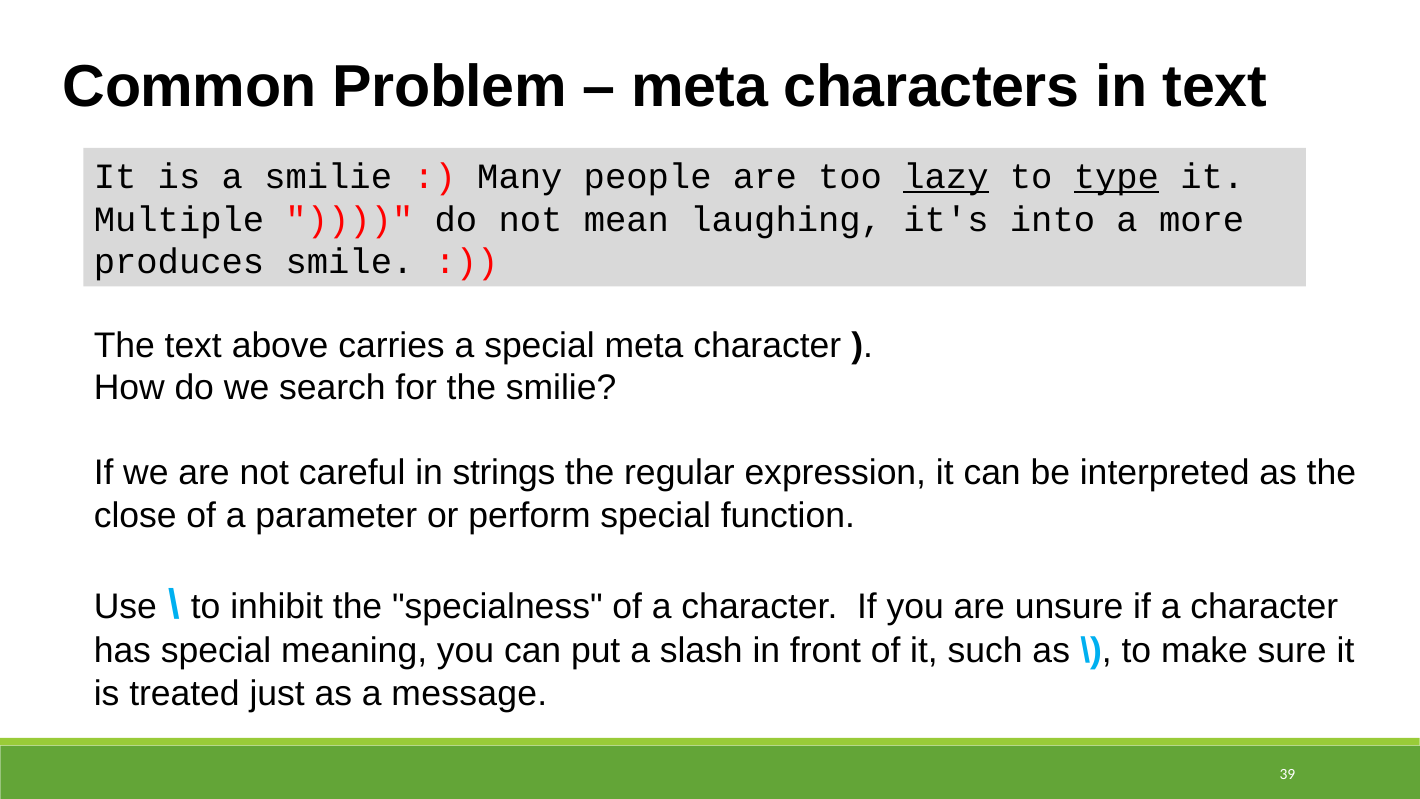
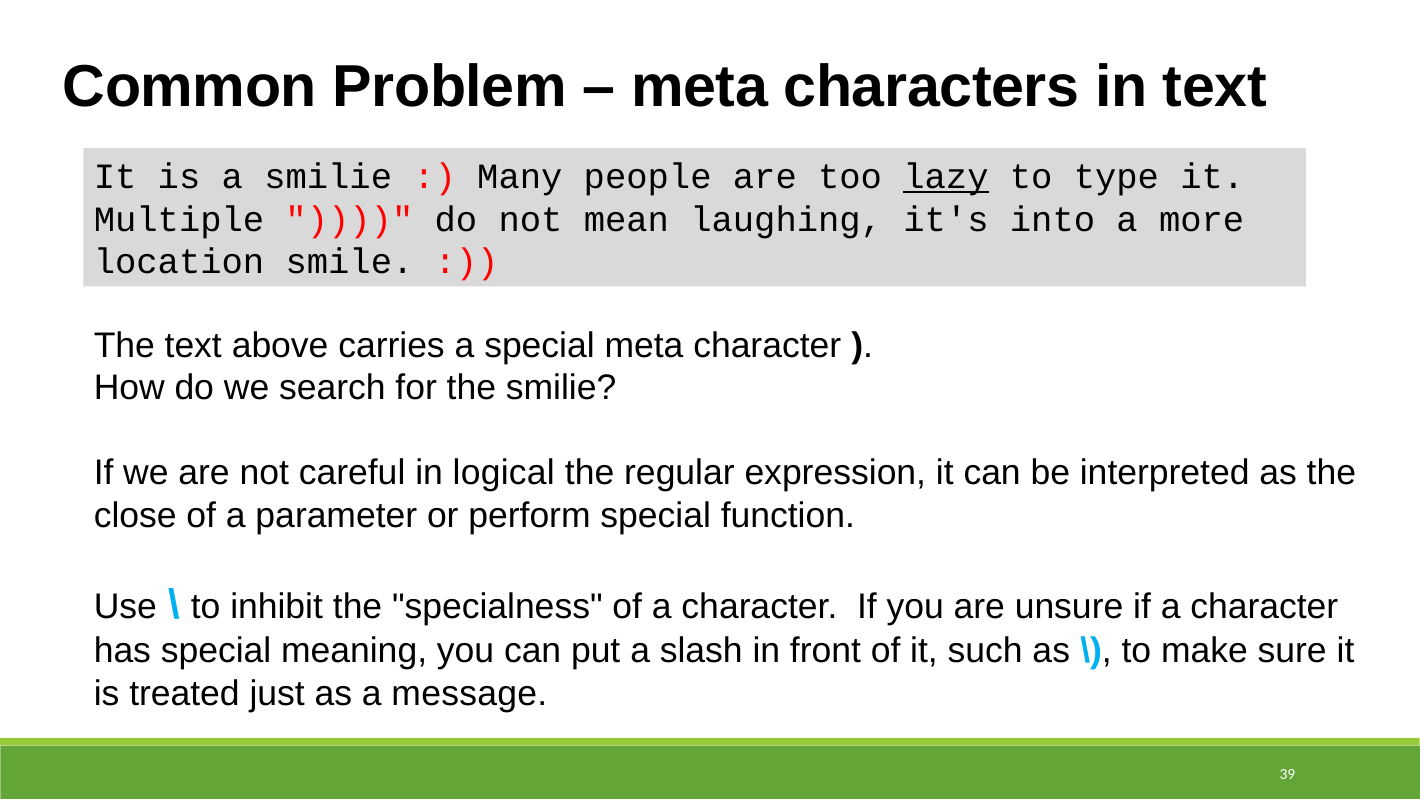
type underline: present -> none (1116, 177)
produces: produces -> location (179, 262)
strings: strings -> logical (504, 473)
